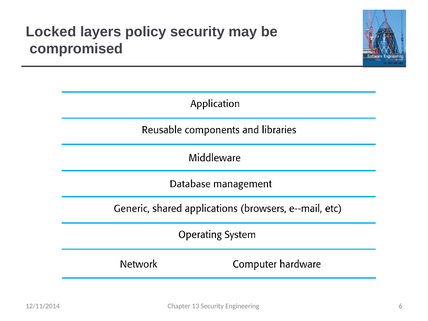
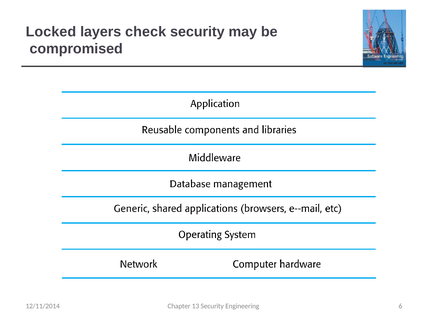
policy: policy -> check (146, 32)
